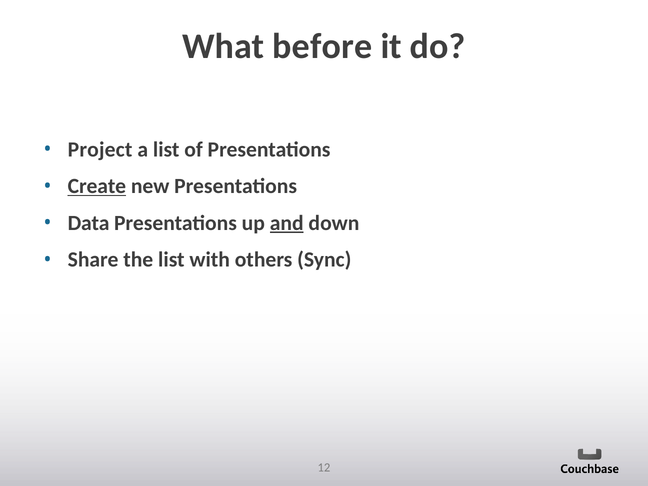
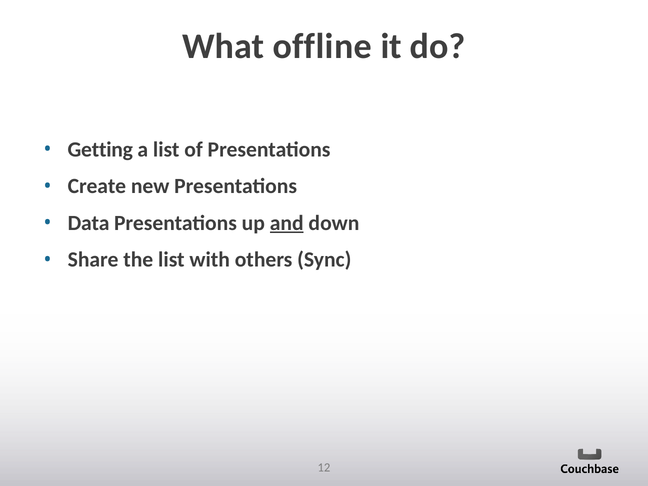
before: before -> offline (322, 46)
Project: Project -> Getting (100, 150)
Create underline: present -> none (97, 186)
